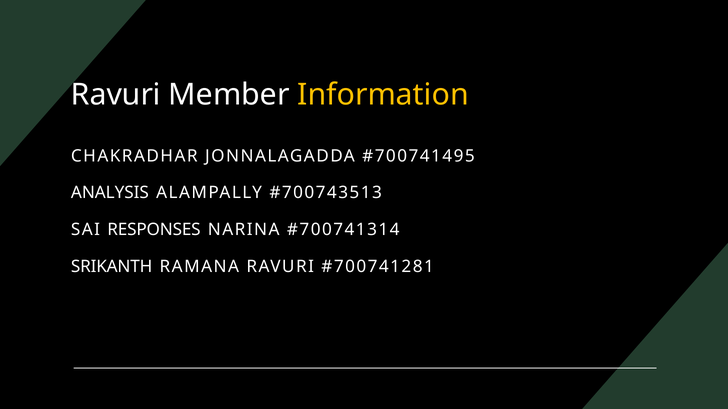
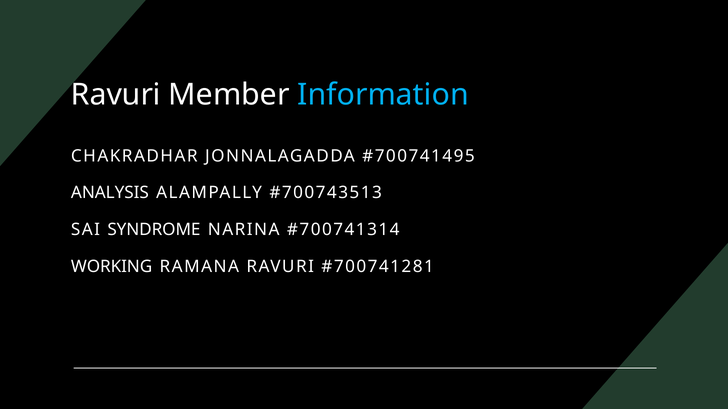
Information colour: yellow -> light blue (383, 95)
RESPONSES: RESPONSES -> SYNDROME (154, 230)
SRIKANTH: SRIKANTH -> WORKING (112, 267)
